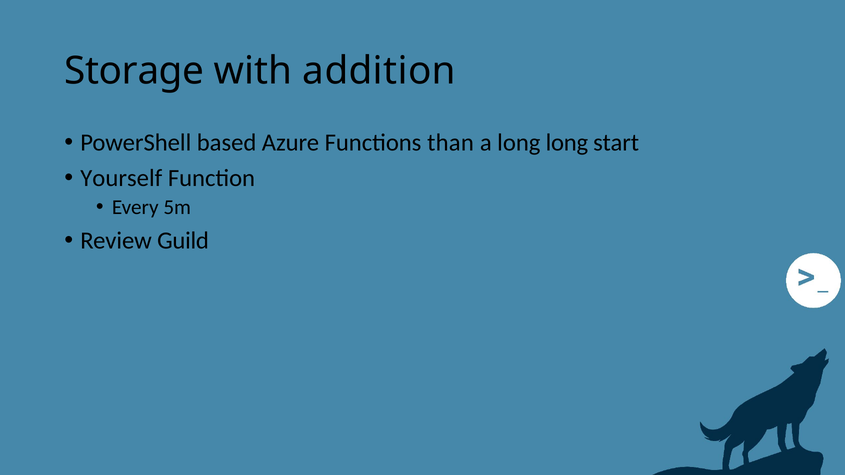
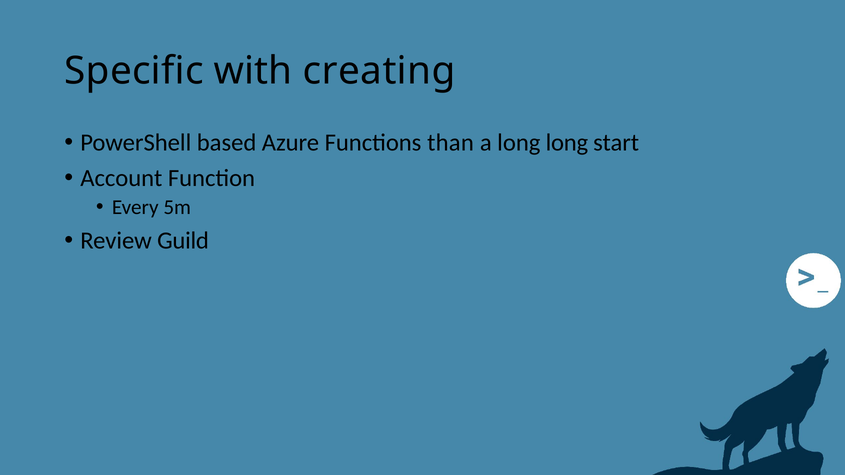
Storage: Storage -> Specific (134, 71)
addition: addition -> creating (379, 71)
Yourself: Yourself -> Account (121, 178)
